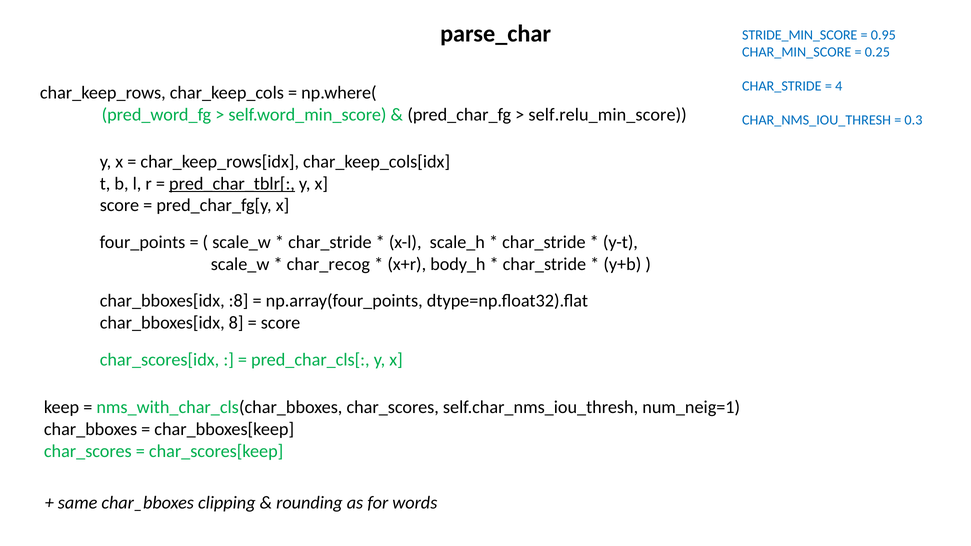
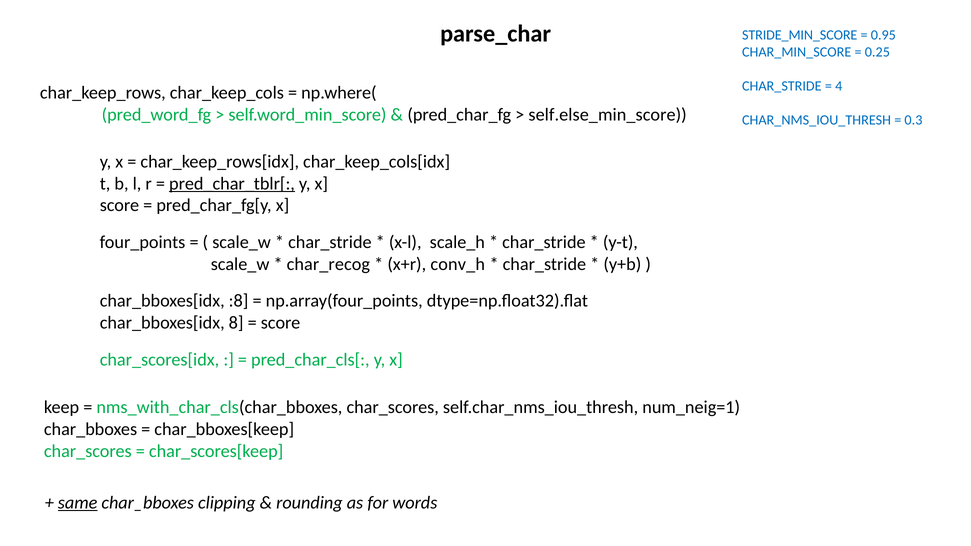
self.relu_min_score: self.relu_min_score -> self.else_min_score (608, 115)
body_h: body_h -> conv_h (458, 264)
same underline: none -> present (78, 503)
